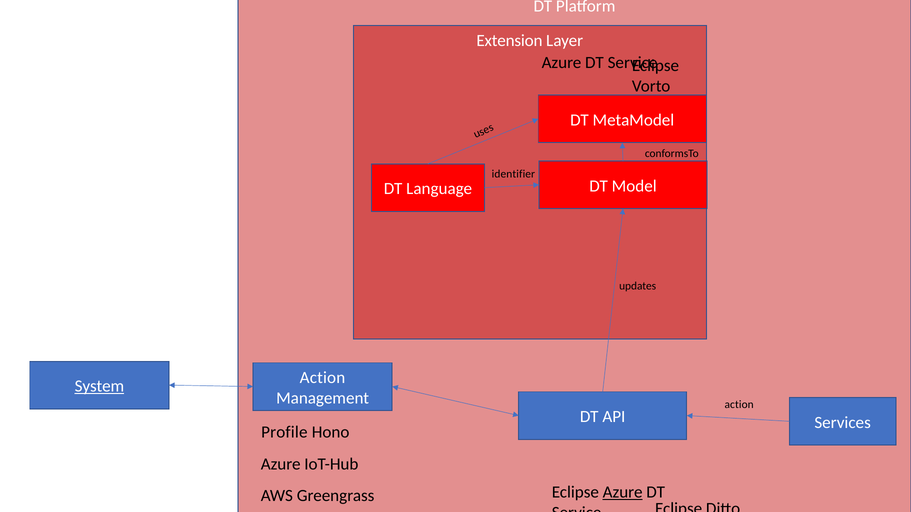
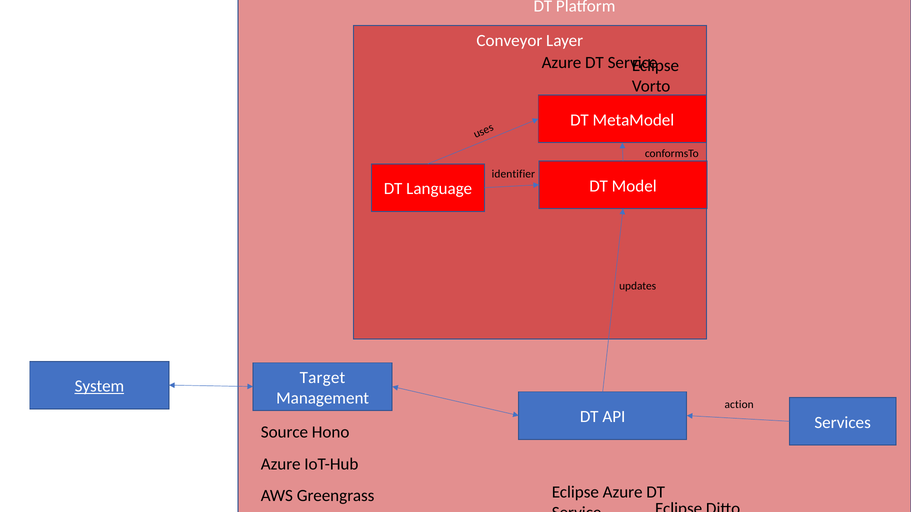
Extension: Extension -> Conveyor (509, 40)
Action: Action -> Target (322, 378)
Profile: Profile -> Source (284, 433)
Azure underline: present -> none (623, 492)
